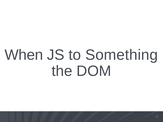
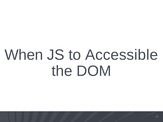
Something: Something -> Accessible (122, 55)
